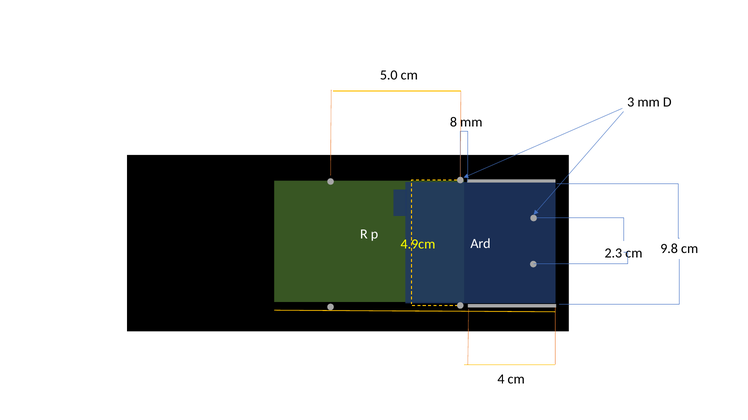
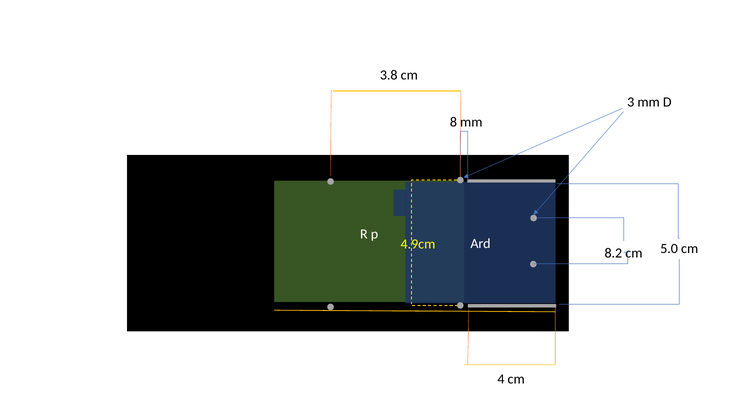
5.0: 5.0 -> 3.8 (389, 75)
9.8: 9.8 -> 5.0 (669, 249)
2.3: 2.3 -> 8.2 (613, 254)
